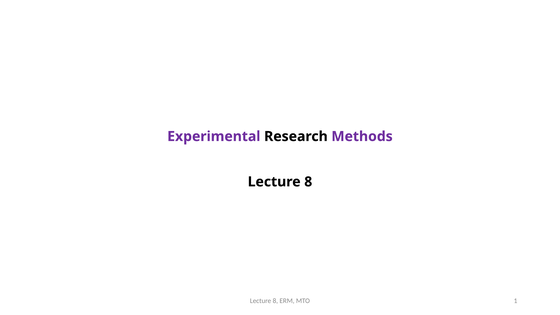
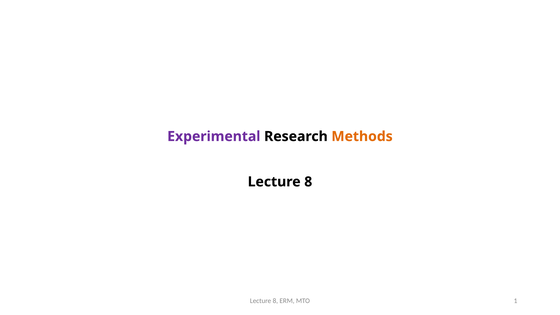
Methods colour: purple -> orange (362, 136)
